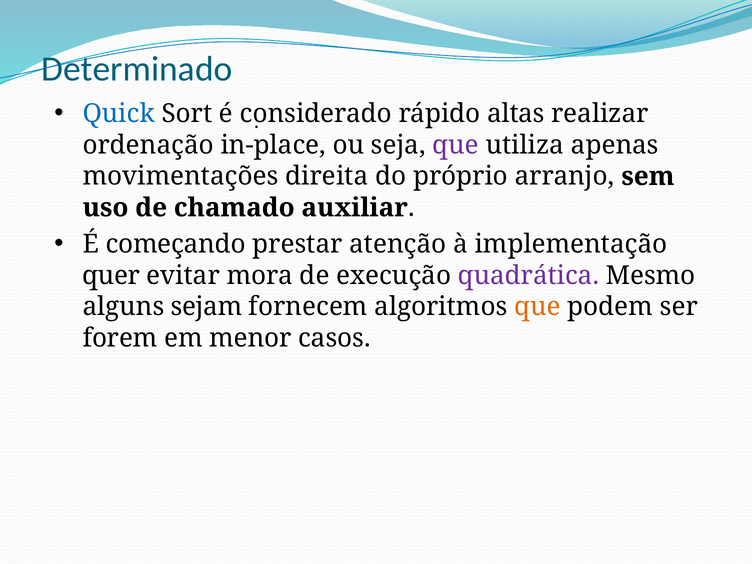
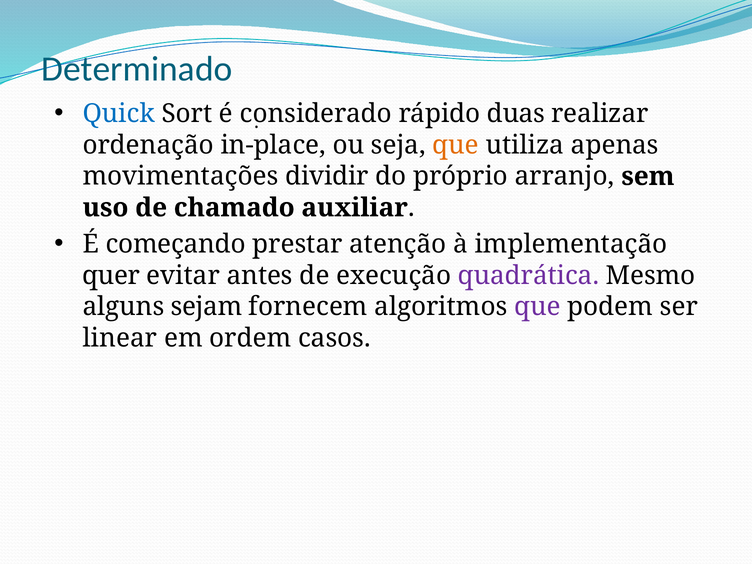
altas: altas -> duas (516, 114)
que colour: purple -> orange (456, 145)
direita: direita -> dividir (327, 176)
mora: mora -> antes (260, 276)
que colour: orange -> purple (537, 307)
forem: forem -> linear (120, 338)
menor: menor -> ordem (250, 338)
